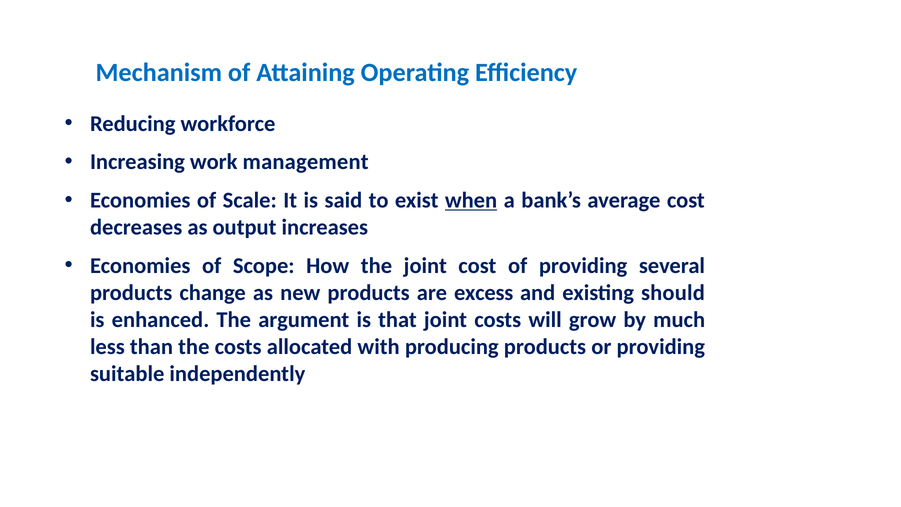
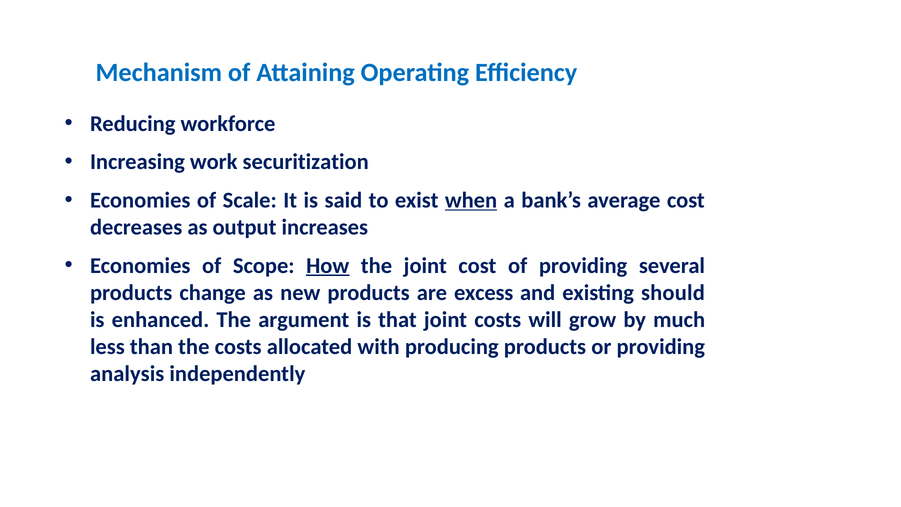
management: management -> securitization (306, 162)
How underline: none -> present (328, 266)
suitable: suitable -> analysis (127, 374)
